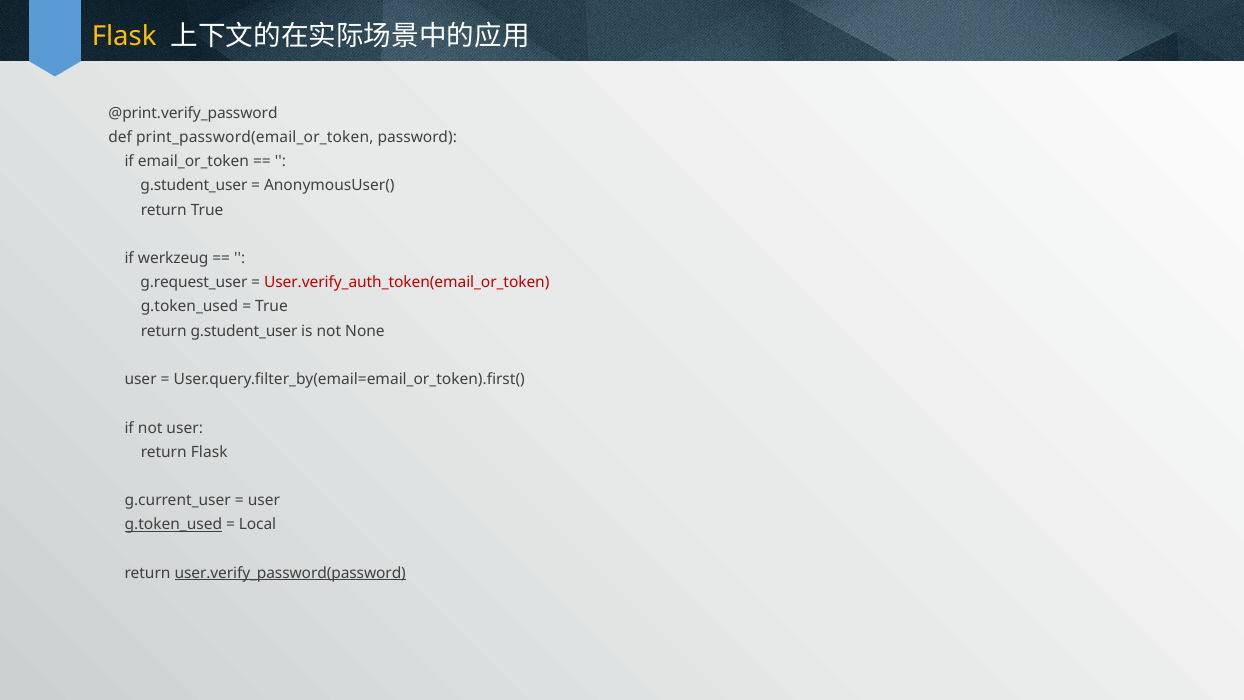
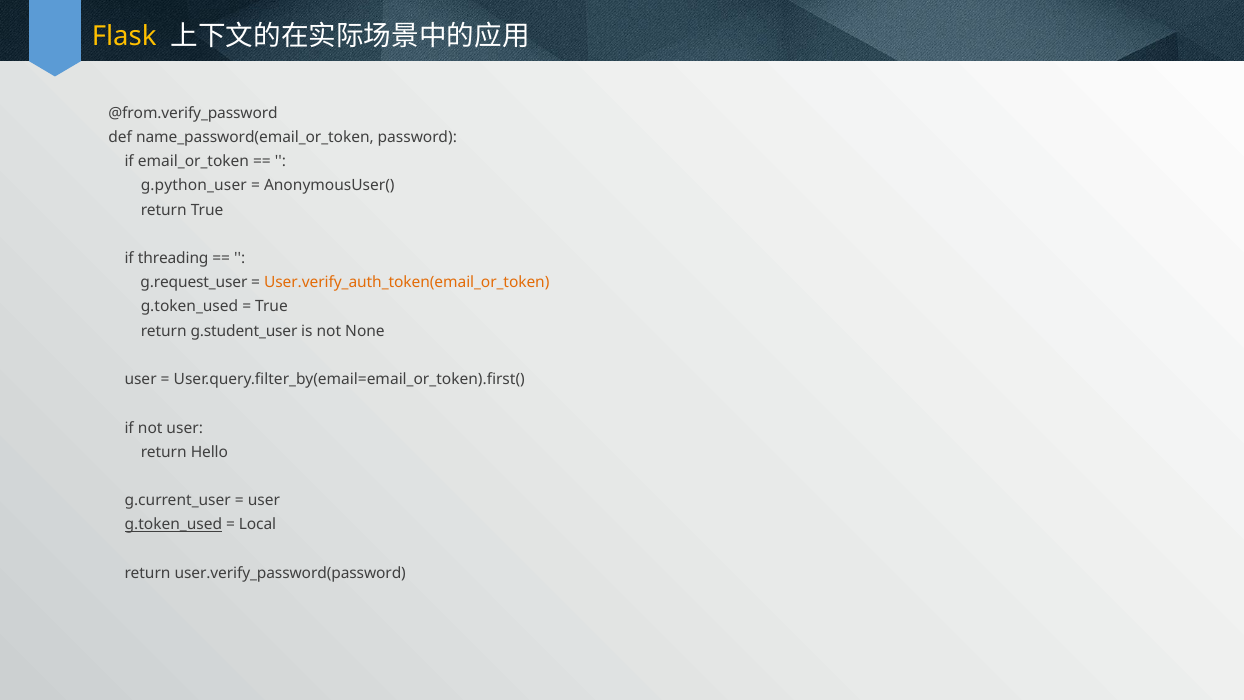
@print.verify_password: @print.verify_password -> @from.verify_password (193, 113)
print_password(email_or_token: print_password(email_or_token -> name_password(email_or_token (255, 137)
g.student_user: g.student_user -> g.python_user (194, 186)
werkzeug: werkzeug -> threading (173, 258)
User.verify_auth_token(email_or_token colour: red -> orange (407, 282)
return Flask: Flask -> Hello (209, 452)
user.verify_password(password underline: present -> none (290, 573)
